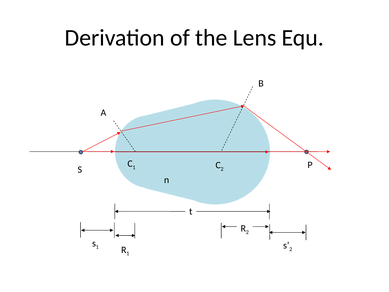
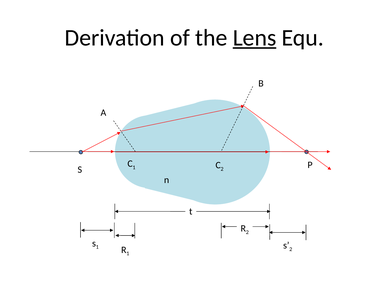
Lens underline: none -> present (255, 38)
